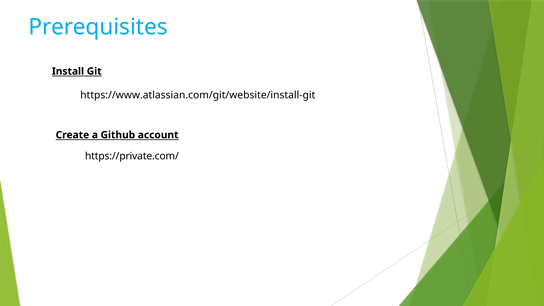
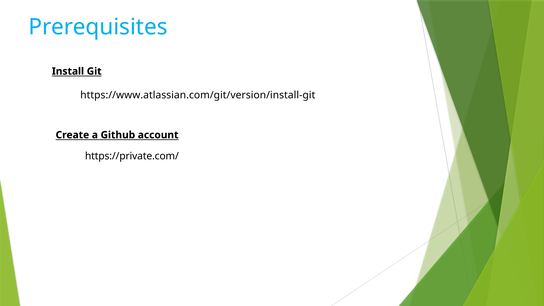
https://www.atlassian.com/git/website/install-git: https://www.atlassian.com/git/website/install-git -> https://www.atlassian.com/git/version/install-git (198, 95)
